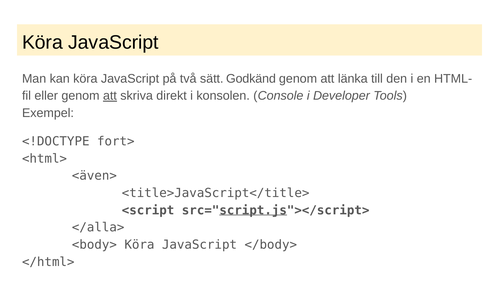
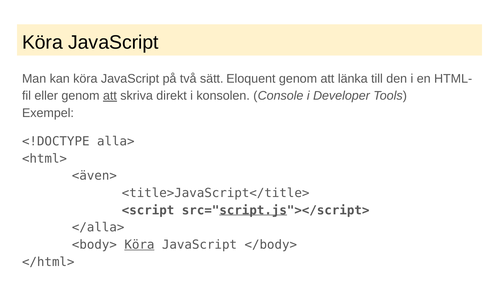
Godkänd: Godkänd -> Eloquent (251, 78)
fort>: fort> -> alla> (116, 141)
Köra underline: none -> present (139, 244)
